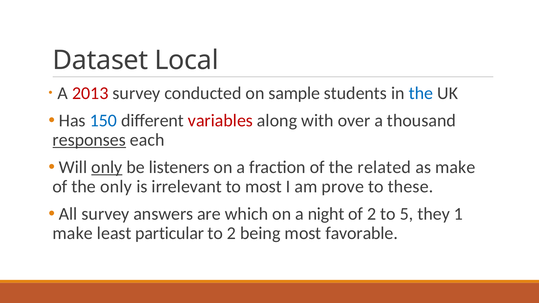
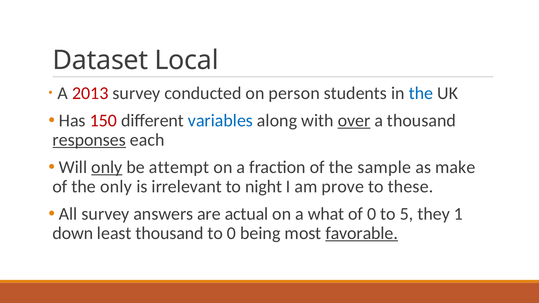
sample: sample -> person (294, 93)
150 colour: blue -> red (103, 121)
variables colour: red -> blue (220, 121)
over underline: none -> present (354, 121)
listeners: listeners -> attempt (179, 167)
related: related -> sample (384, 167)
to most: most -> night (264, 187)
which: which -> actual (247, 214)
night: night -> what (326, 214)
of 2: 2 -> 0 (372, 214)
make: make -> down (73, 233)
least particular: particular -> thousand (170, 233)
to 2: 2 -> 0 (232, 233)
favorable underline: none -> present (362, 233)
